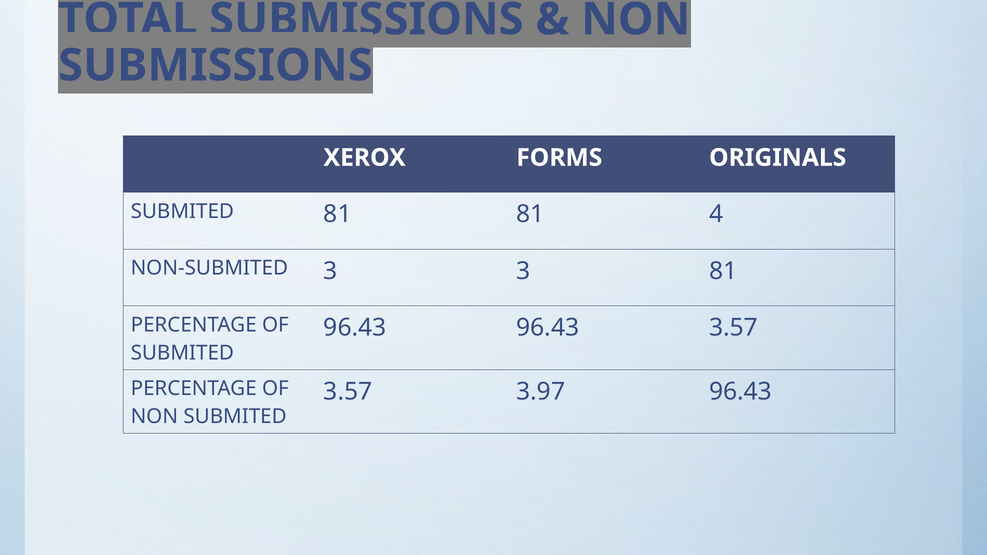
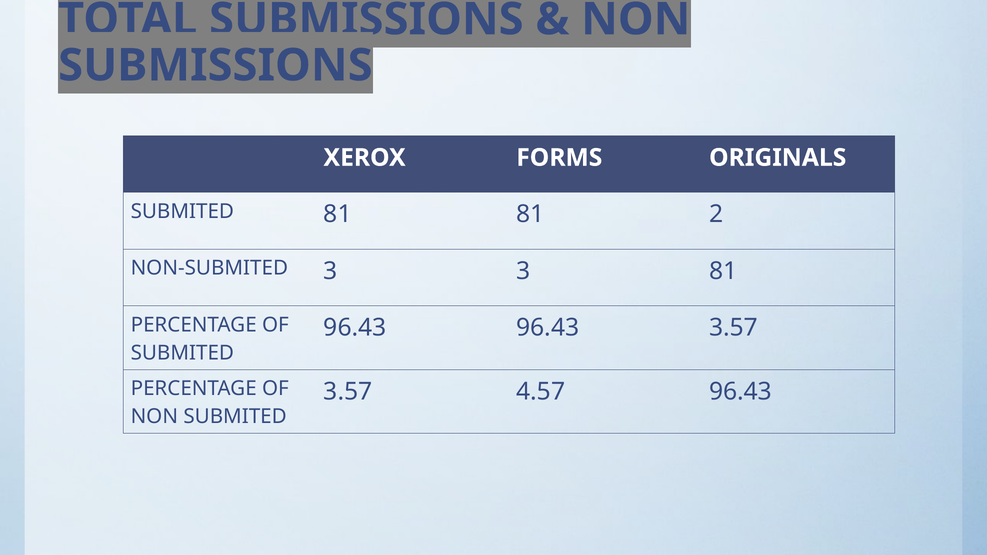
4: 4 -> 2 (716, 214)
3.97: 3.97 -> 4.57 (541, 392)
